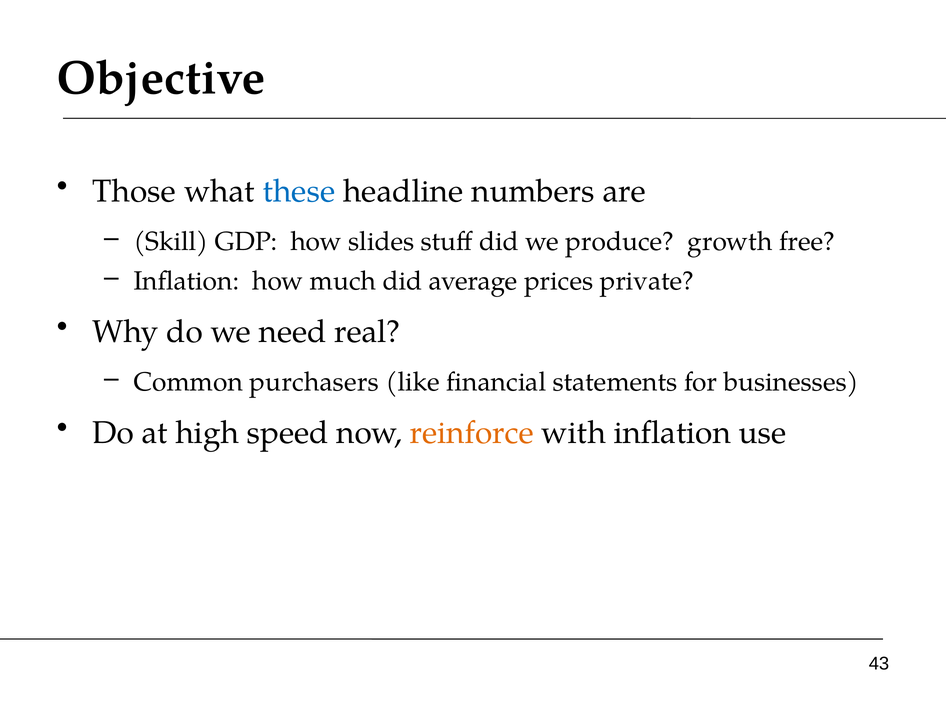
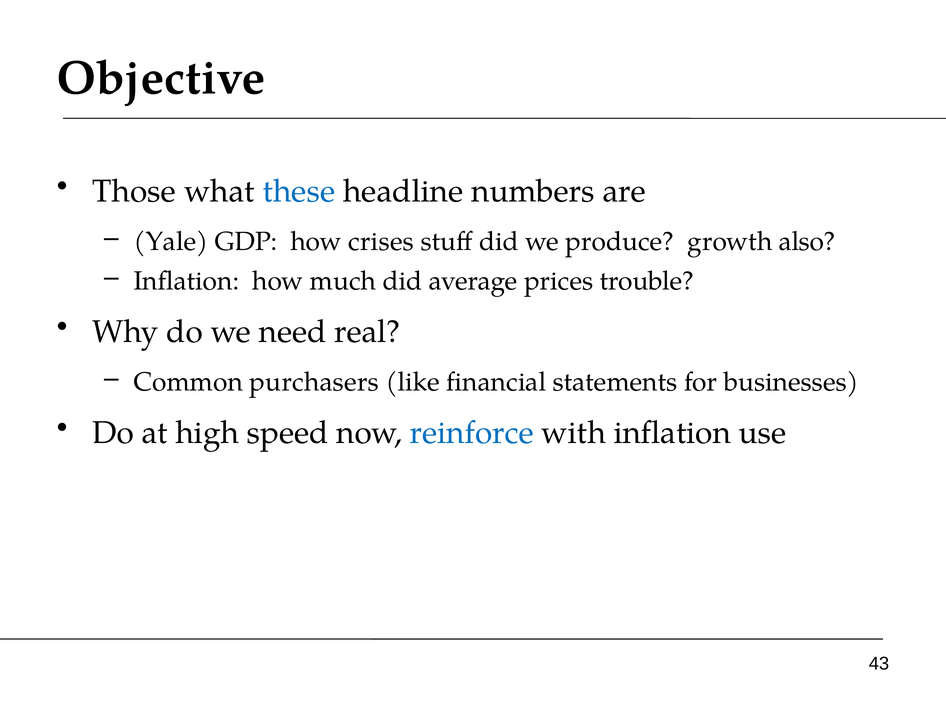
Skill: Skill -> Yale (171, 242)
slides: slides -> crises (381, 242)
free: free -> also (807, 242)
private: private -> trouble (647, 281)
reinforce colour: orange -> blue (472, 433)
